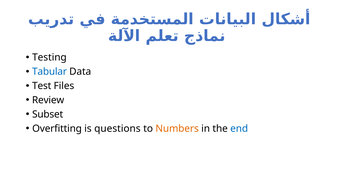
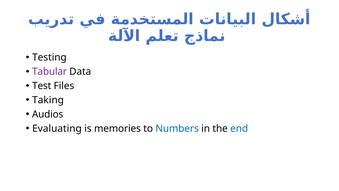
Tabular colour: blue -> purple (50, 72)
Review: Review -> Taking (48, 100)
Subset: Subset -> Audios (48, 114)
Overfitting: Overfitting -> Evaluating (57, 128)
questions: questions -> memories (118, 128)
Numbers colour: orange -> blue (177, 128)
